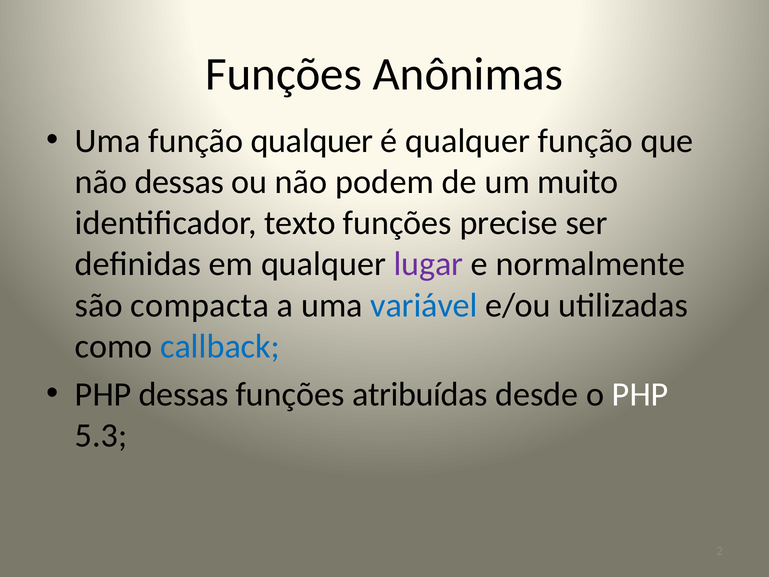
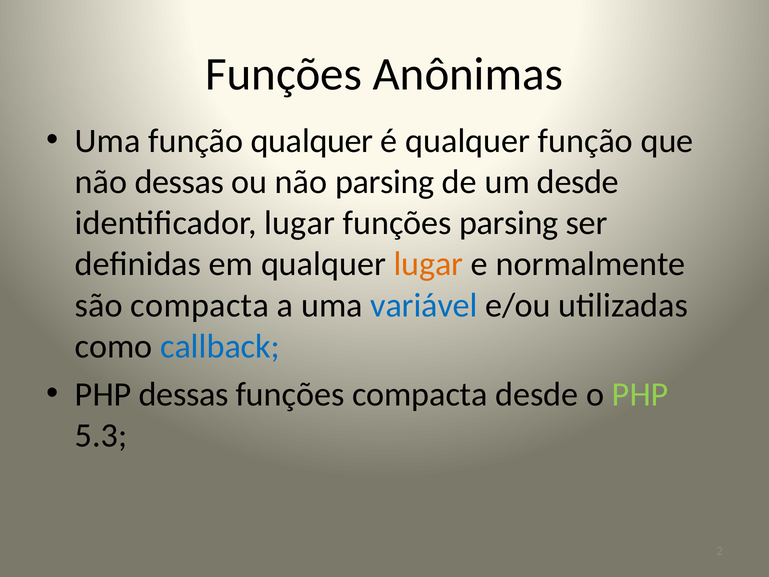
não podem: podem -> parsing (385, 182)
um muito: muito -> desde (578, 182)
identificador texto: texto -> lugar (300, 223)
funções precise: precise -> parsing (509, 223)
lugar colour: purple -> orange (428, 264)
funções atribuídas: atribuídas -> compacta (420, 394)
PHP colour: white -> light green (640, 394)
